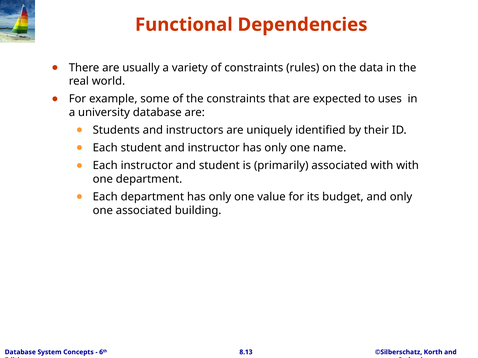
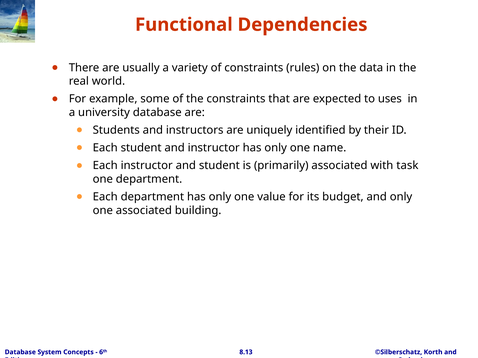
with with: with -> task (407, 166)
